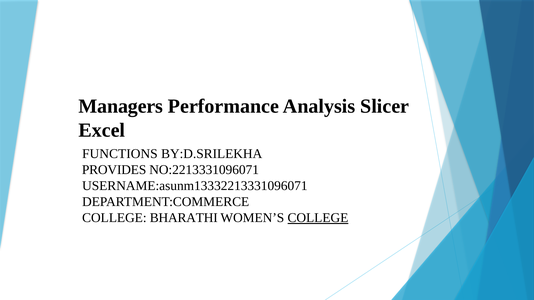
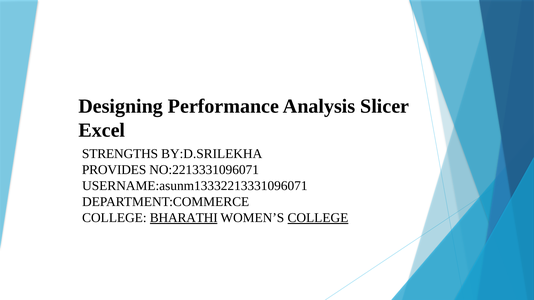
Managers: Managers -> Designing (121, 106)
FUNCTIONS: FUNCTIONS -> STRENGTHS (120, 154)
BHARATHI underline: none -> present (184, 218)
